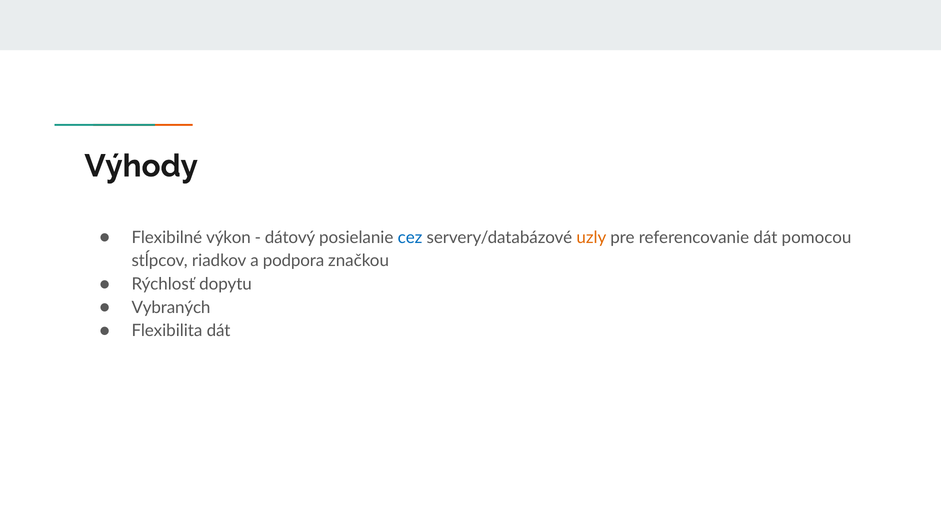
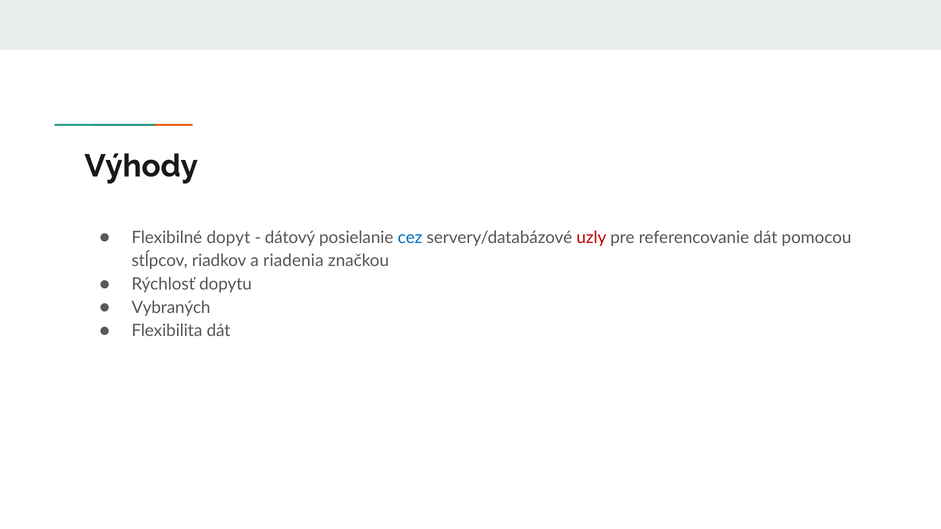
výkon: výkon -> dopyt (228, 238)
uzly colour: orange -> red (591, 238)
podpora: podpora -> riadenia (293, 261)
